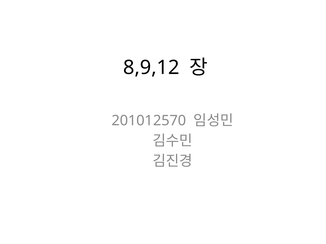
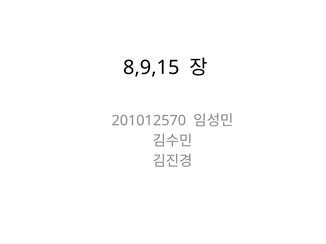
8,9,12: 8,9,12 -> 8,9,15 (151, 68)
